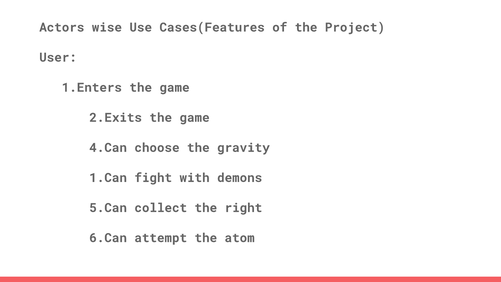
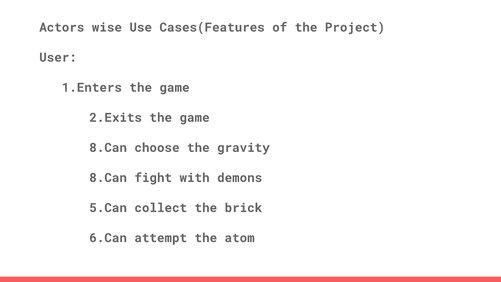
4.Can: 4.Can -> 8.Can (108, 148)
1.Can: 1.Can -> 8.Can (108, 178)
right: right -> brick (243, 208)
